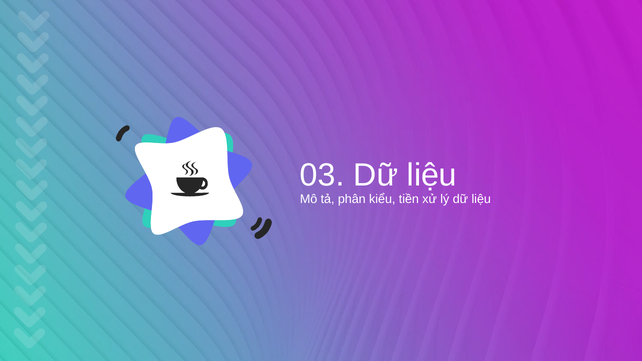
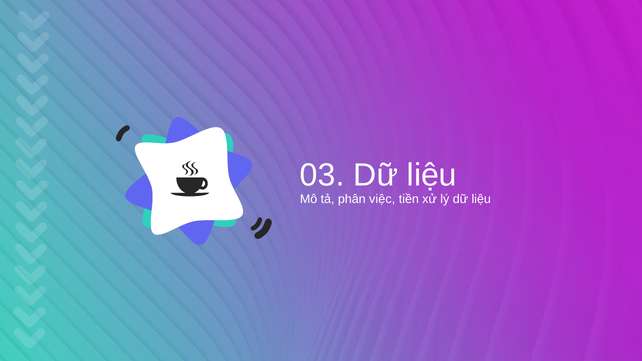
kiểu: kiểu -> việc (382, 199)
